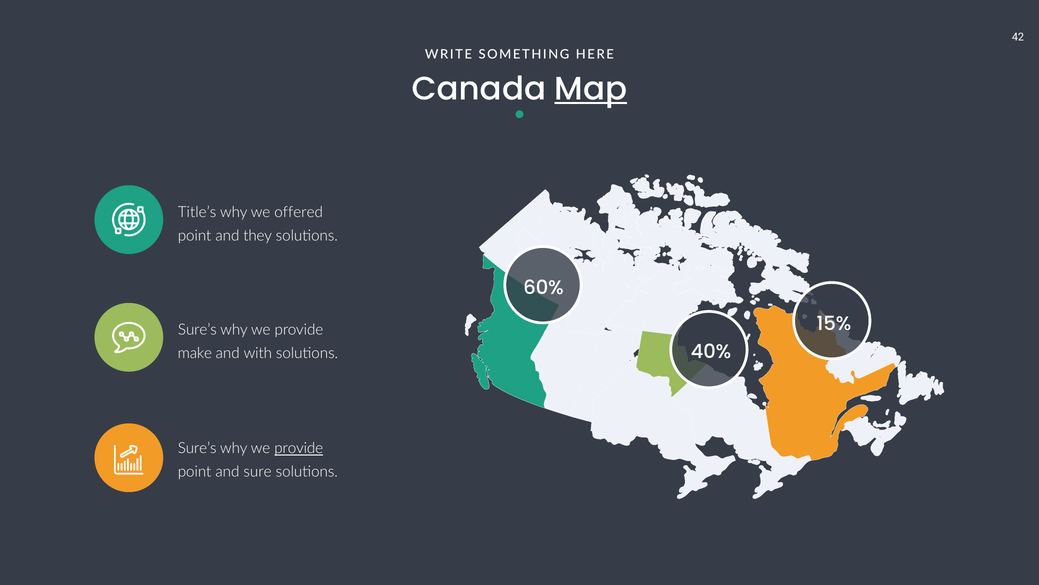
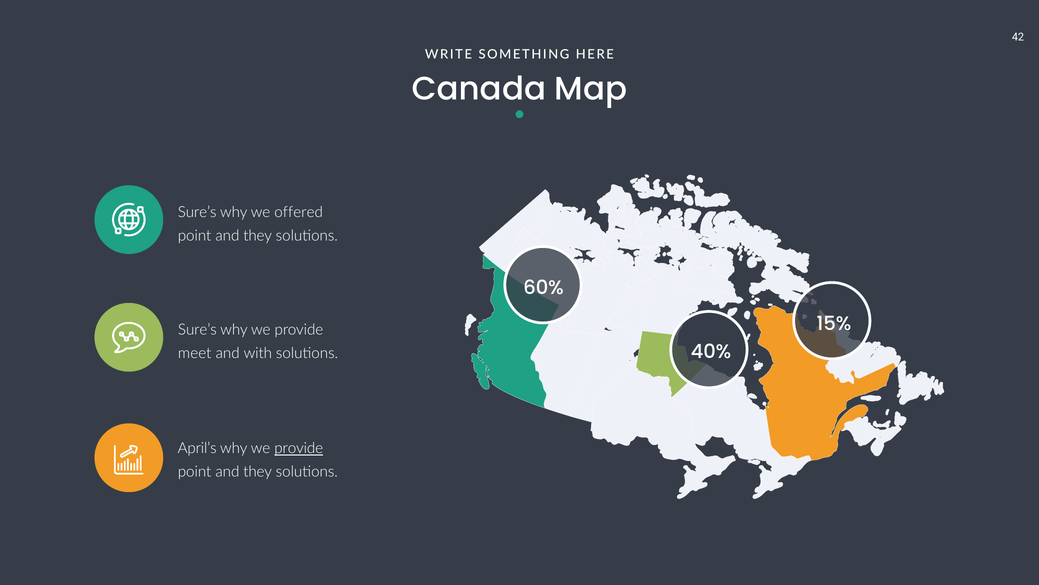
Map underline: present -> none (591, 89)
Title’s: Title’s -> Sure’s (197, 212)
make: make -> meet (195, 353)
Sure’s: Sure’s -> April’s (197, 448)
sure: sure -> they (258, 471)
